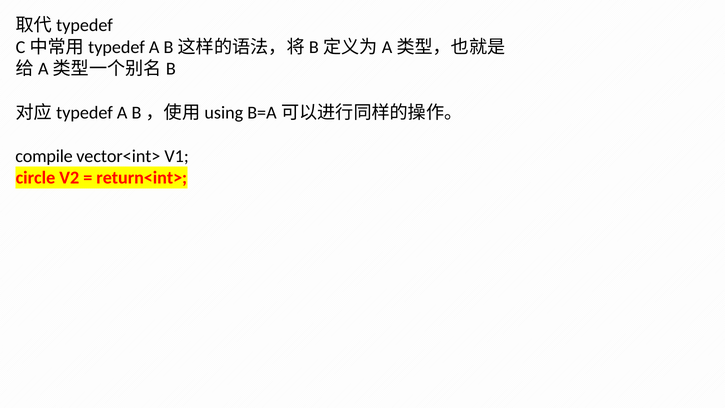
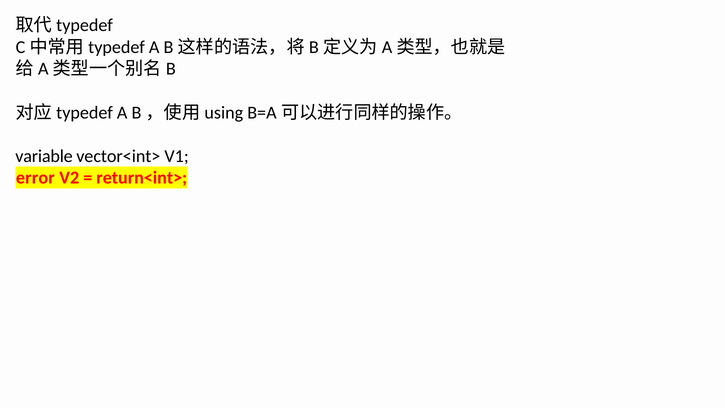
compile: compile -> variable (44, 156)
circle: circle -> error (35, 178)
